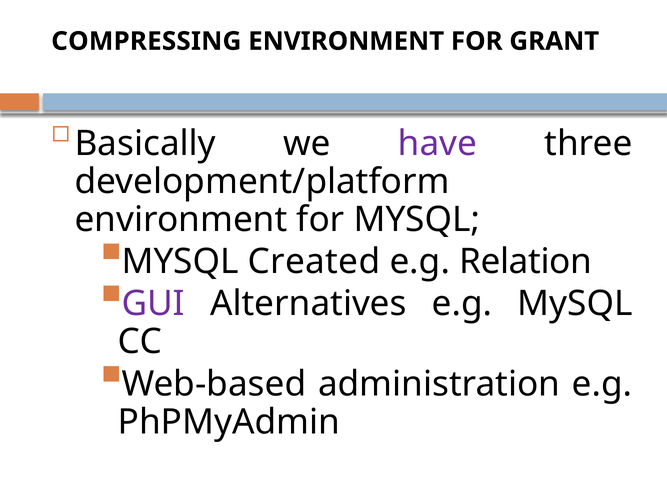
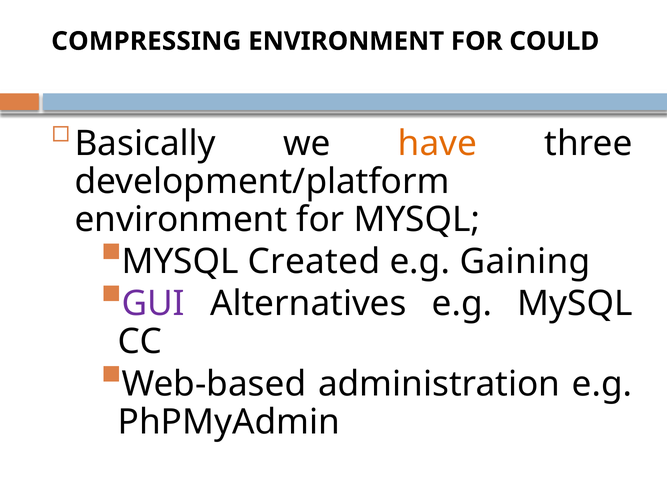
GRANT: GRANT -> COULD (554, 41)
have colour: purple -> orange (438, 144)
Relation: Relation -> Gaining (525, 262)
